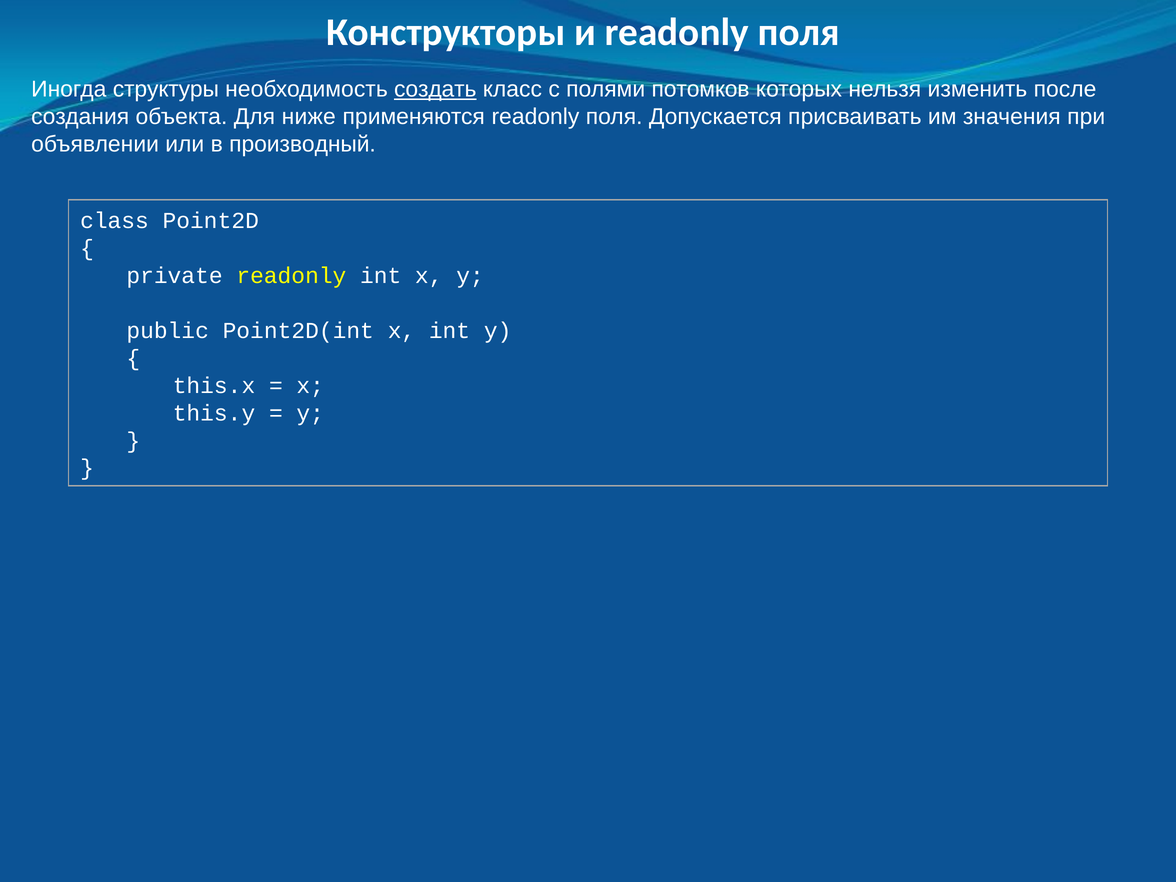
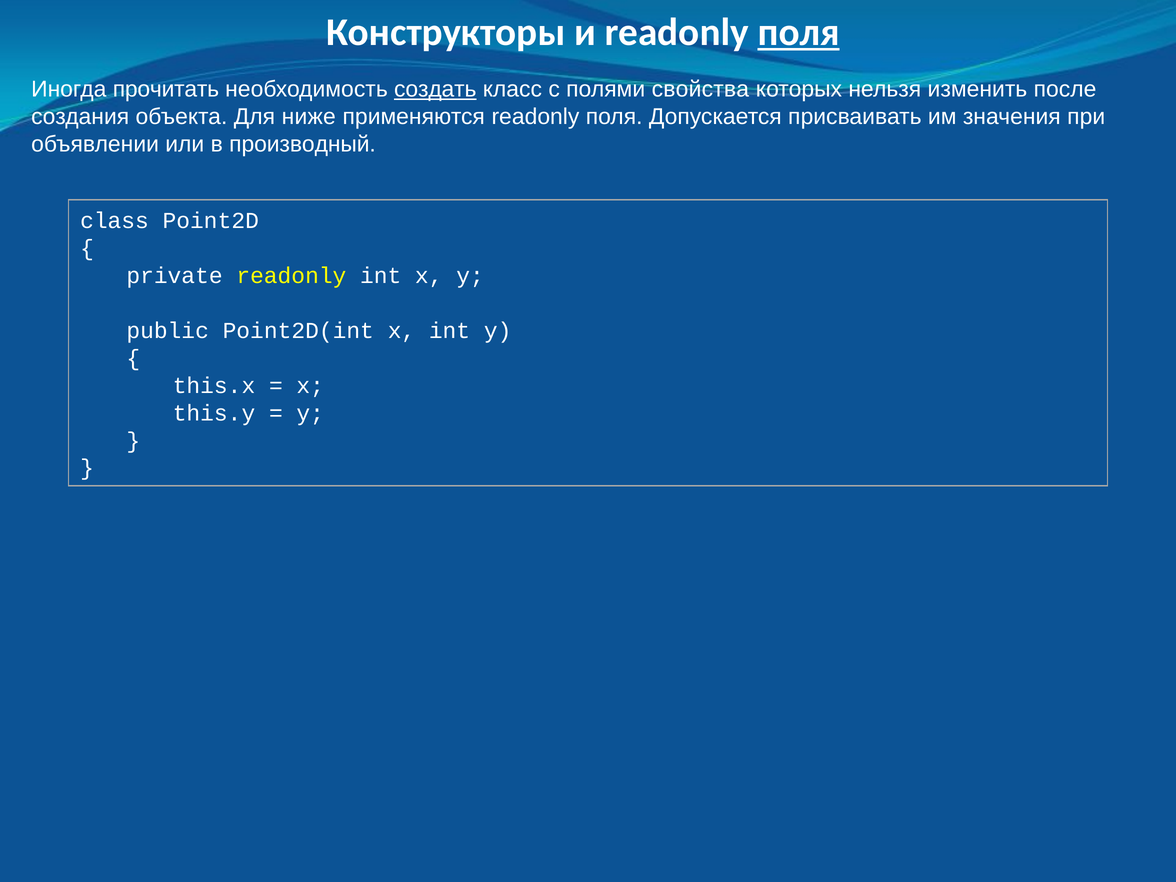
поля underline: none -> present (799, 32)
структуры: структуры -> прочитать (166, 89)
потомков: потомков -> свойства (700, 89)
